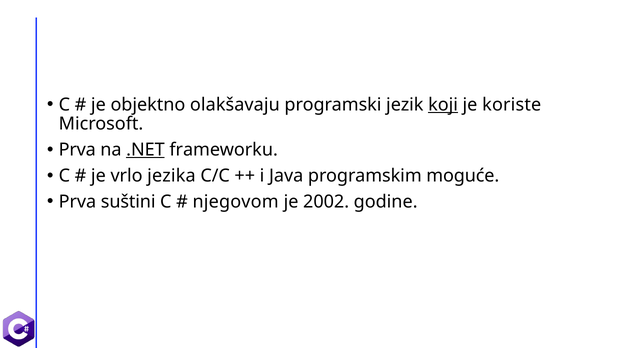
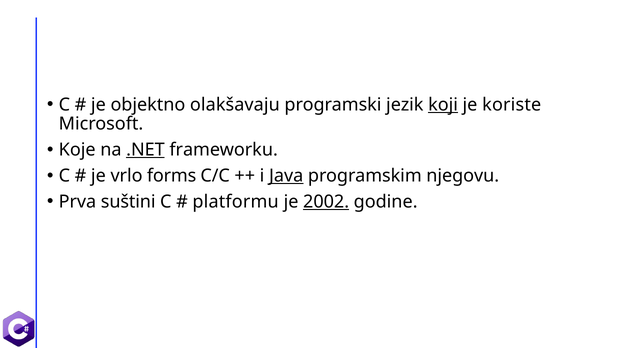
Prva: Prva -> Koje (77, 150)
jezika: jezika -> forms (172, 176)
Java underline: none -> present (286, 176)
moguće: moguće -> njegovu (463, 176)
njegovom: njegovom -> platformu (236, 202)
2002 underline: none -> present (326, 202)
